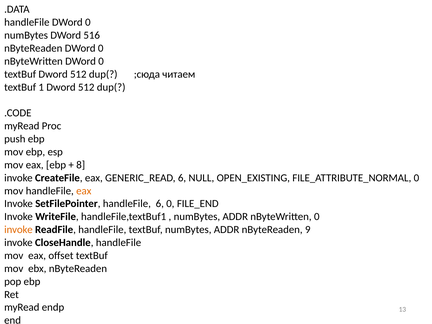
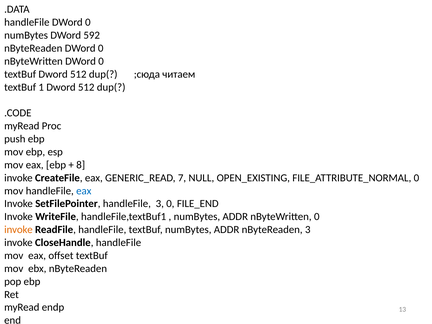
516: 516 -> 592 (92, 35)
GENERIC_READ 6: 6 -> 7 (182, 178)
eax colour: orange -> blue (84, 191)
handleFile 6: 6 -> 3 (160, 204)
nByteReaden 9: 9 -> 3 (308, 230)
